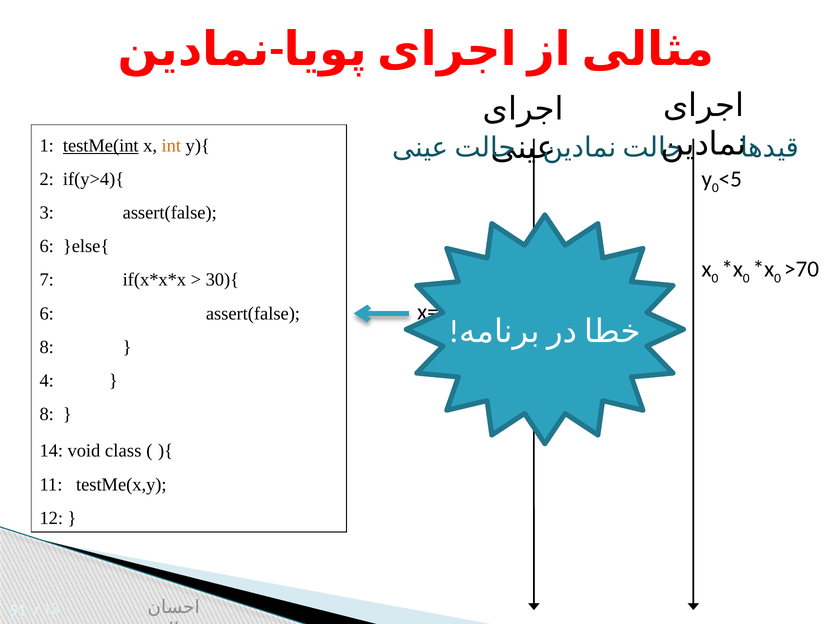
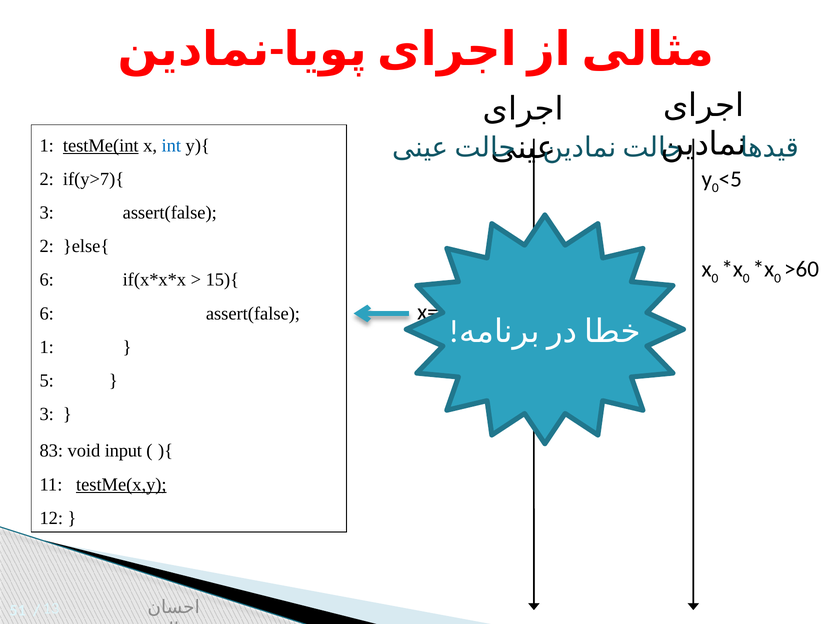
int colour: orange -> blue (171, 146)
if(y>4){: if(y>4){ -> if(y>7){ (94, 179)
6: 6 -> 2 (47, 246)
>70: >70 -> >60 (802, 269)
7: 7 -> 6 (47, 280)
30){: 30){ -> 15){ (222, 280)
8: 8 -> 1 (47, 347)
4: 4 -> 5 (47, 381)
8: 8 -> 3 (47, 414)
14: 14 -> 83 (51, 450)
class: class -> input (123, 450)
testMe(x,y underline: none -> present (121, 484)
